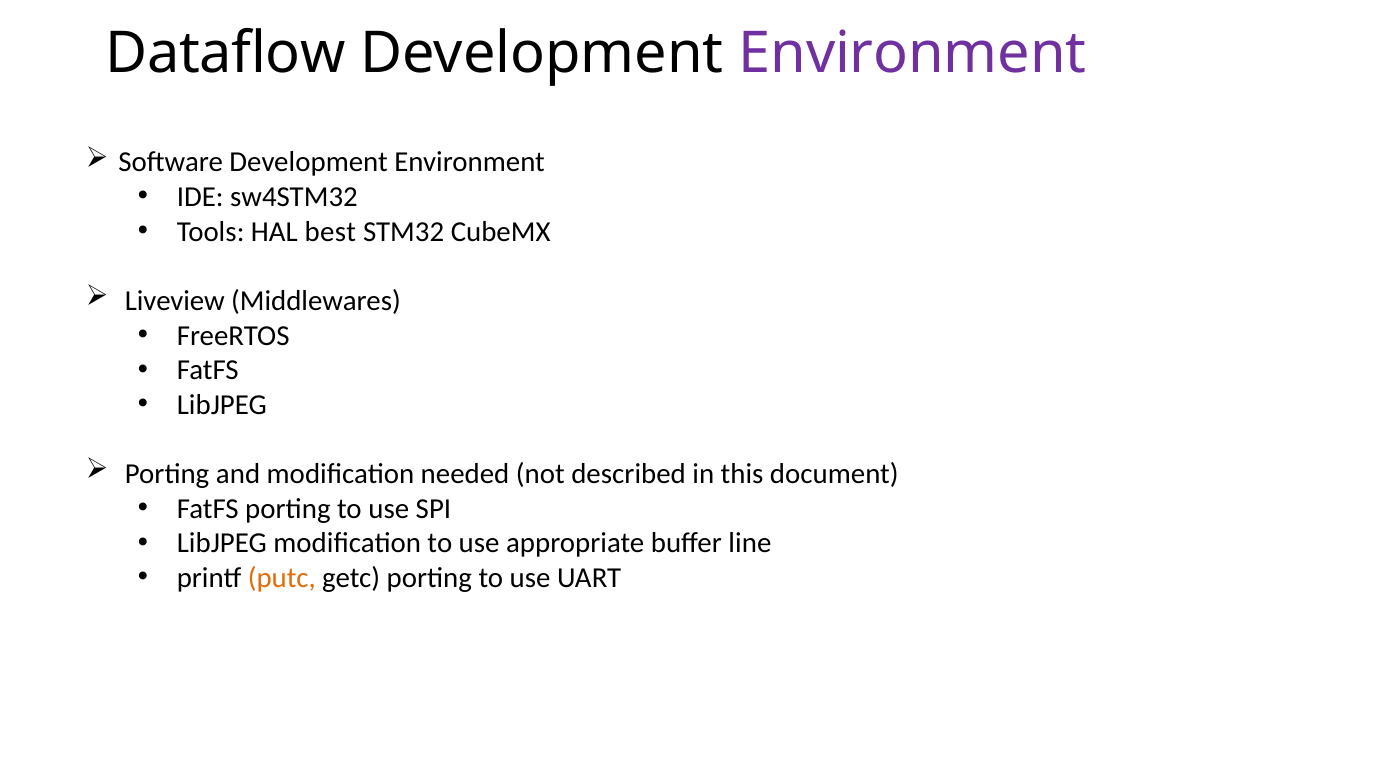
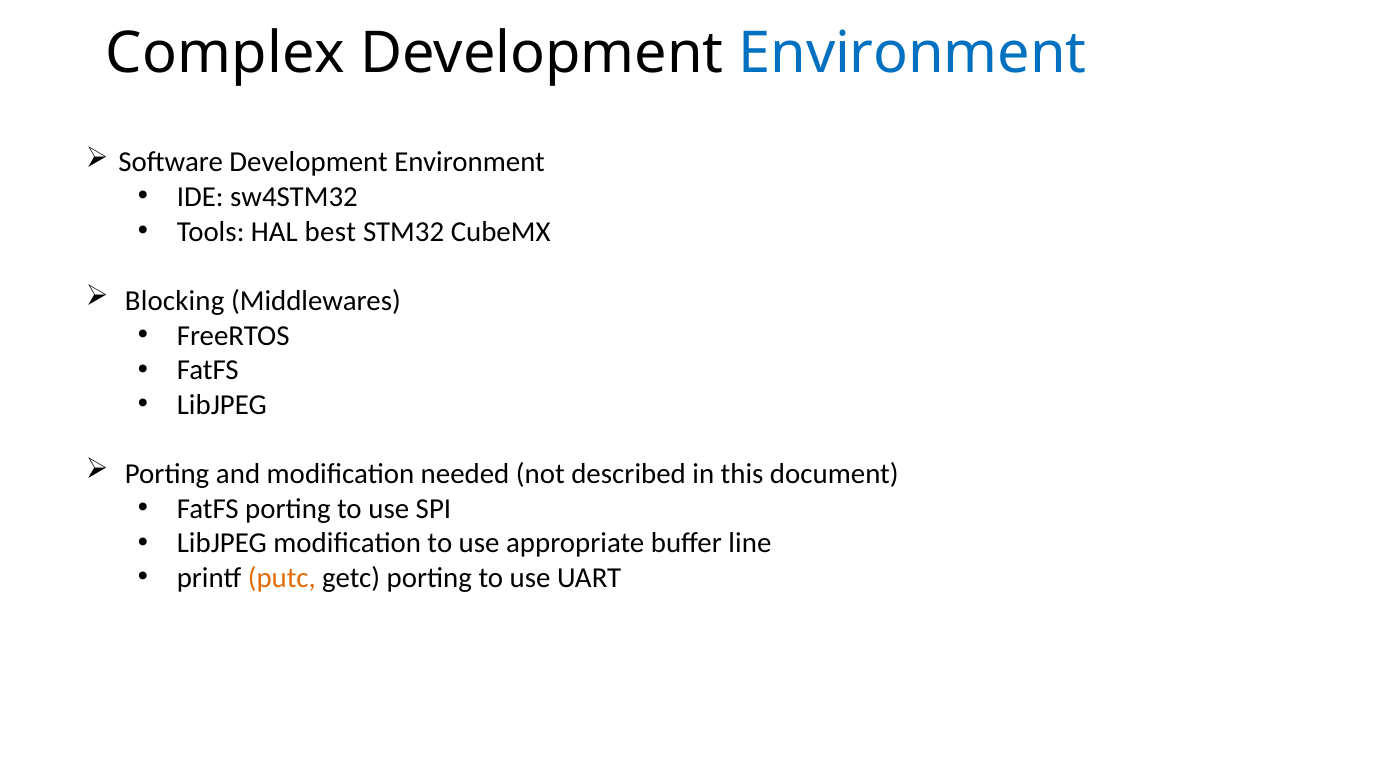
Dataflow: Dataflow -> Complex (225, 54)
Environment colour: purple -> blue (913, 54)
Liveview: Liveview -> Blocking (175, 301)
